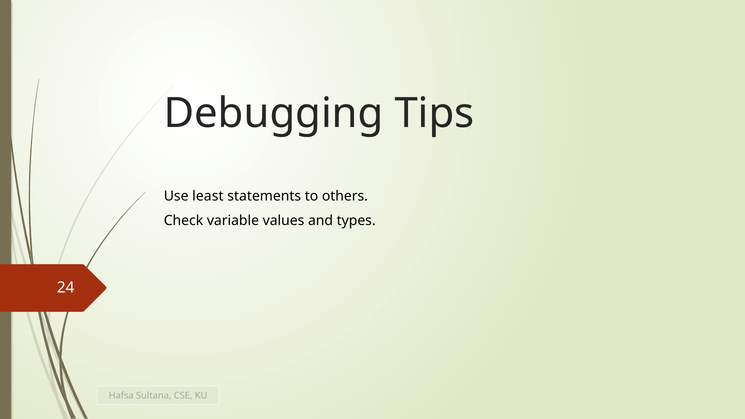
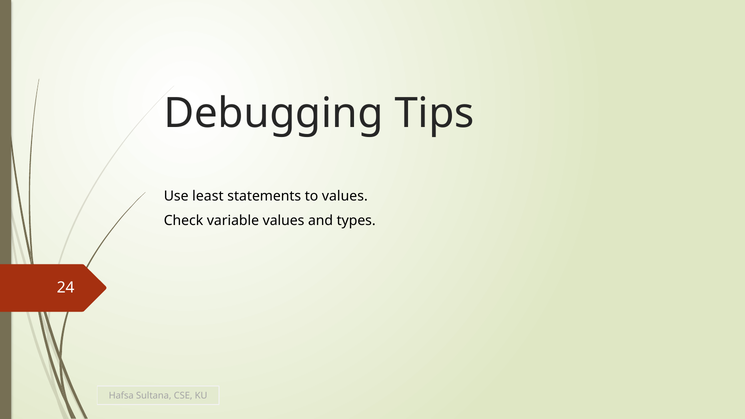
to others: others -> values (345, 196)
